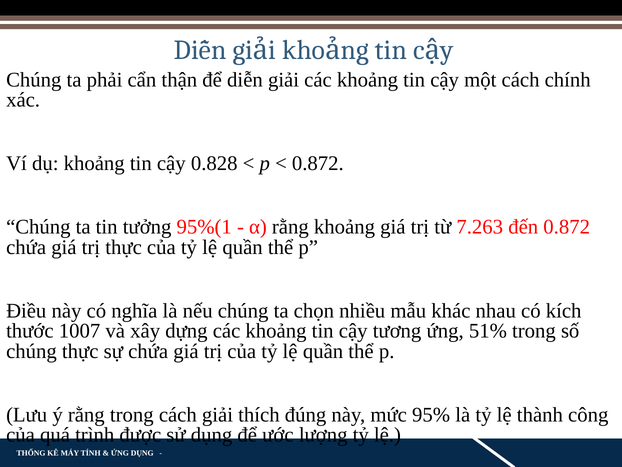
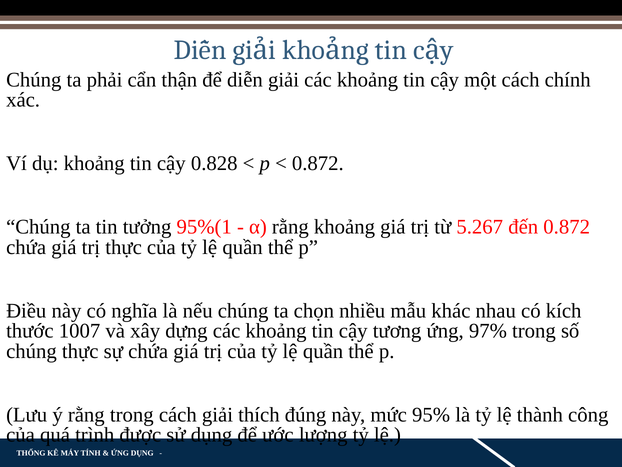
7.263: 7.263 -> 5.267 (480, 227)
51%: 51% -> 97% (488, 331)
